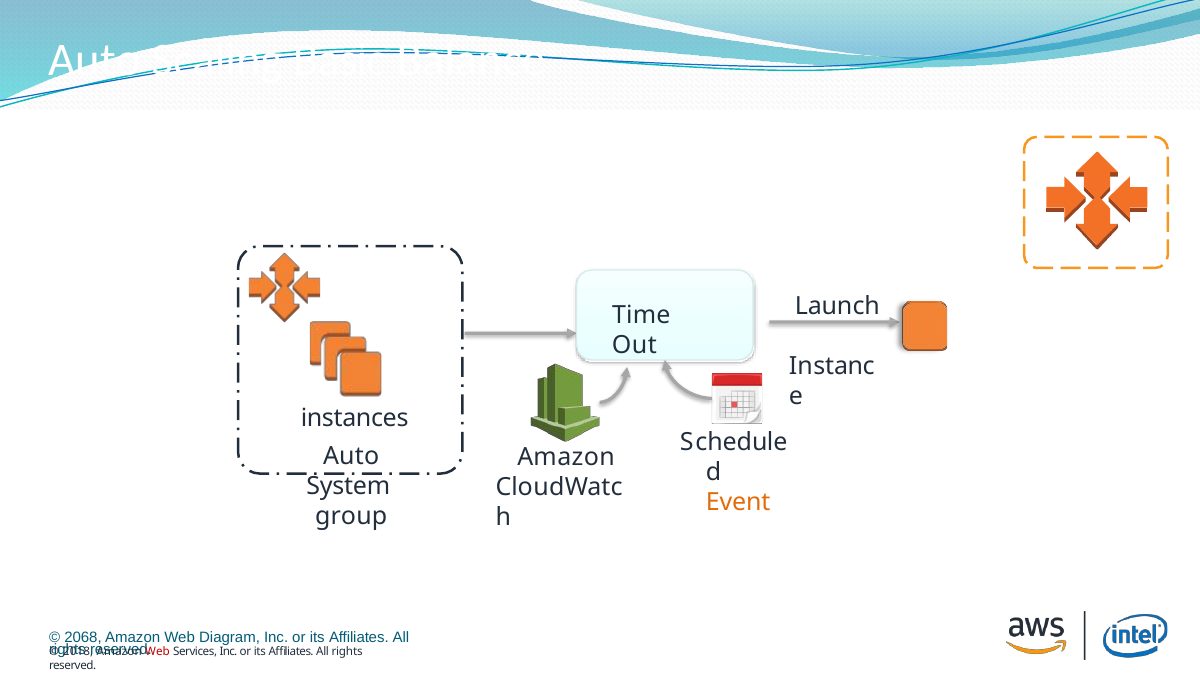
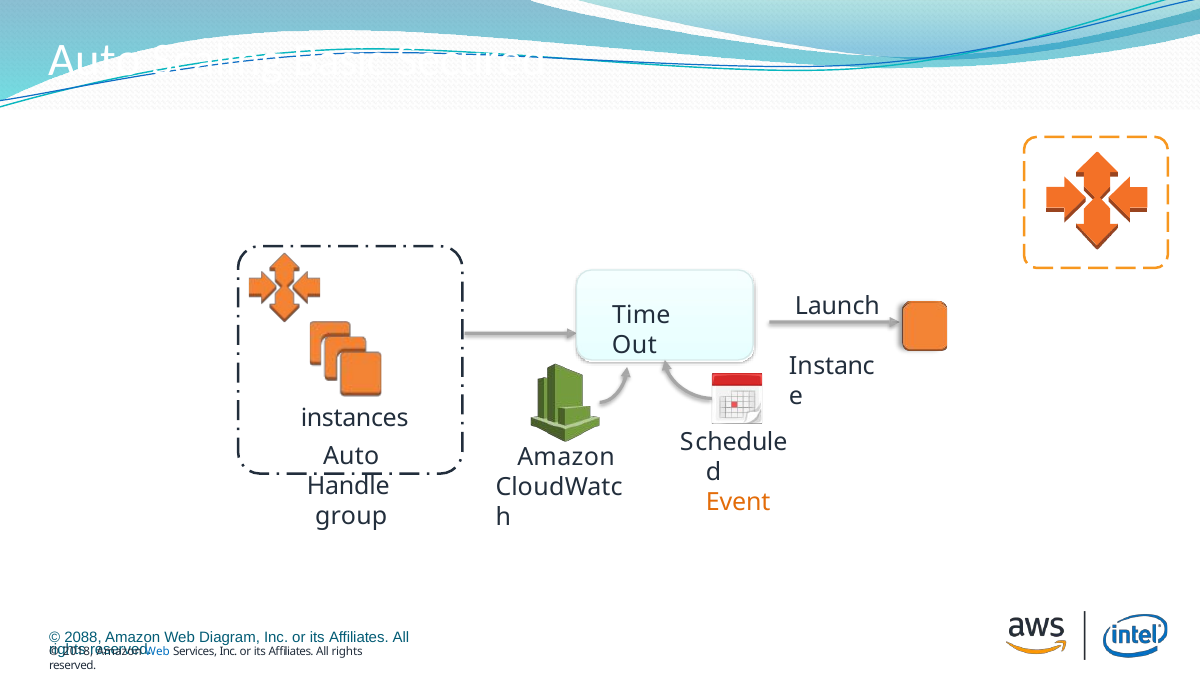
Balance: Balance -> Secured (471, 60)
System: System -> Handle (348, 487)
2068: 2068 -> 2088 (83, 637)
Web colour: red -> blue (157, 651)
